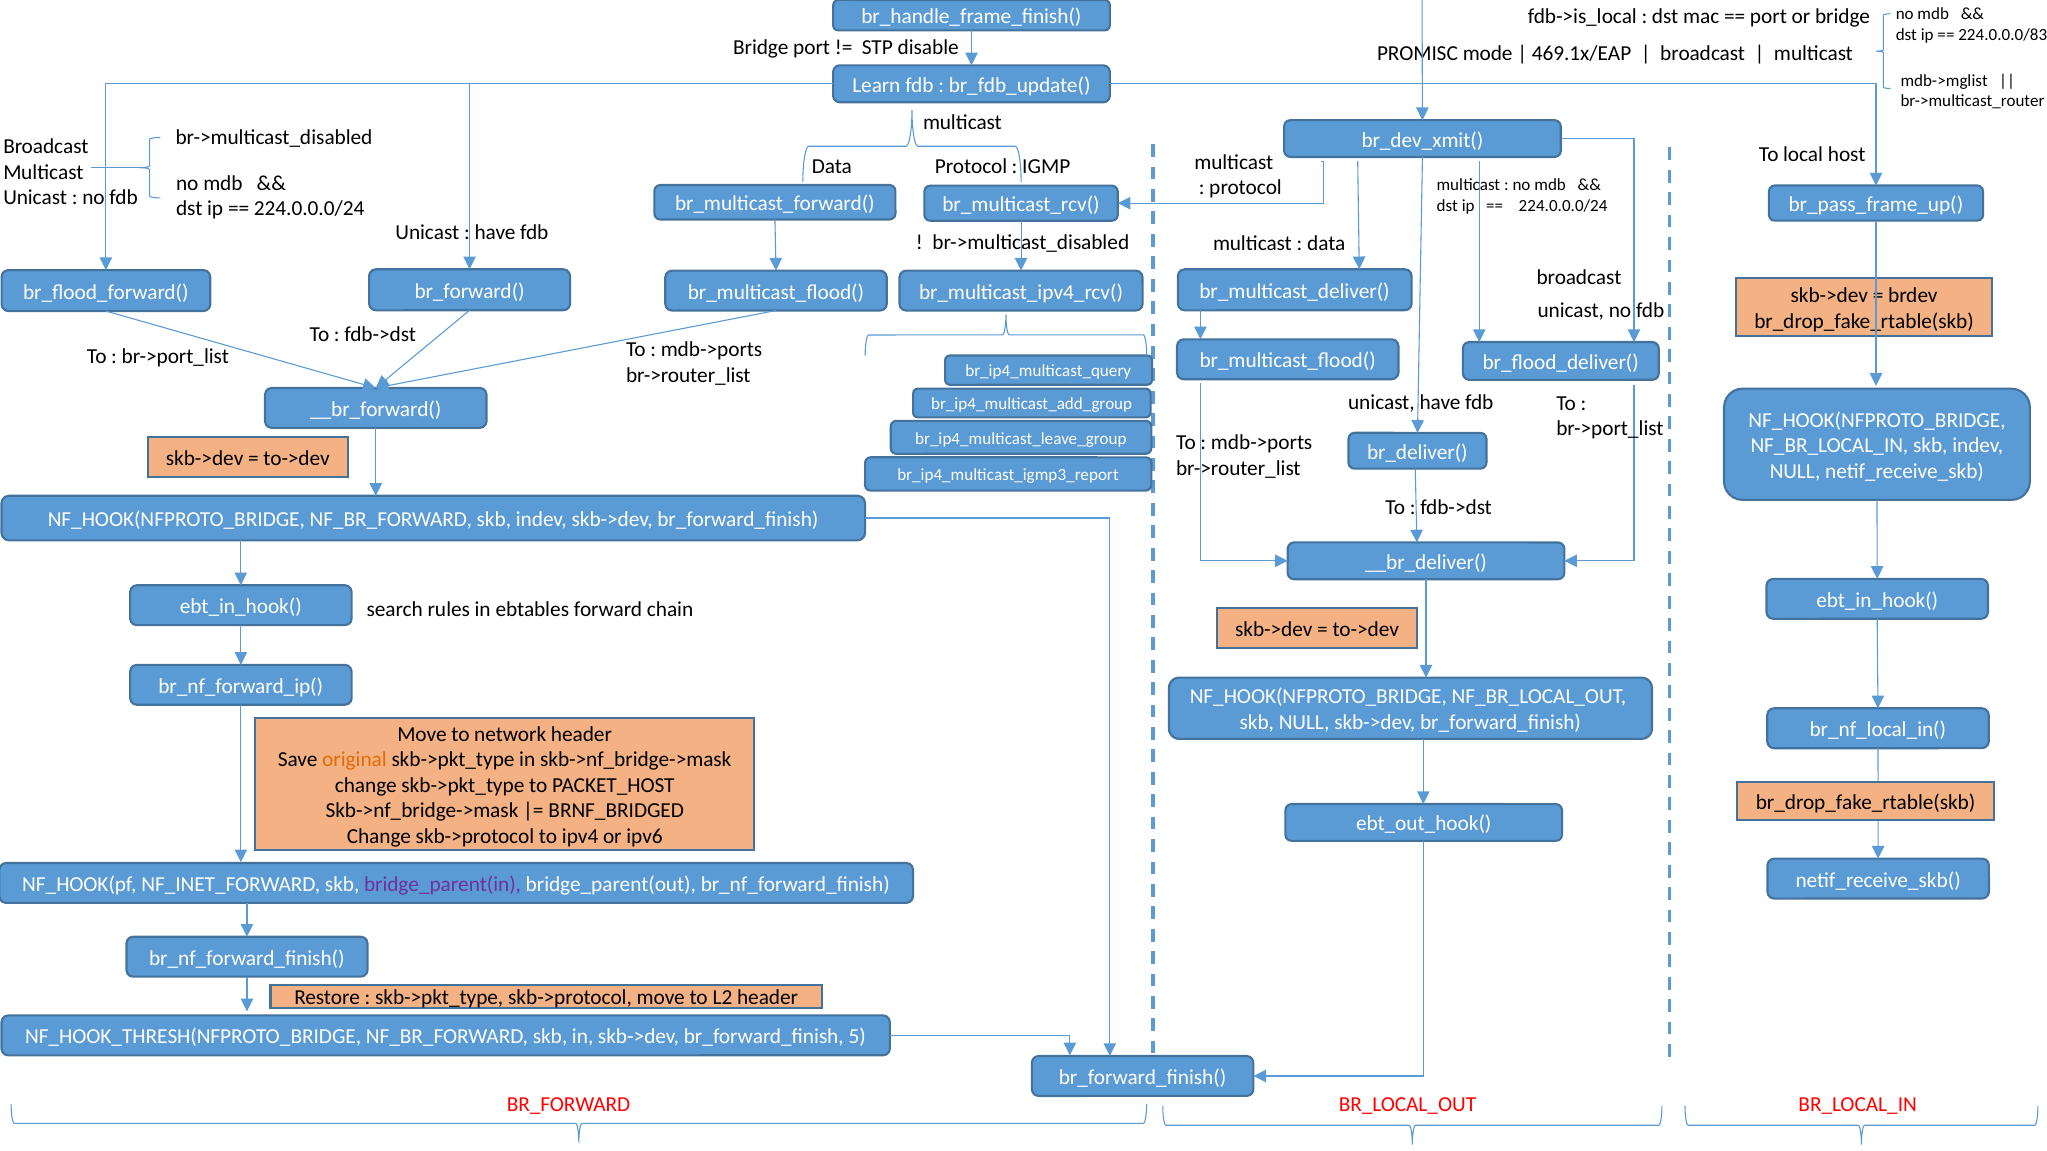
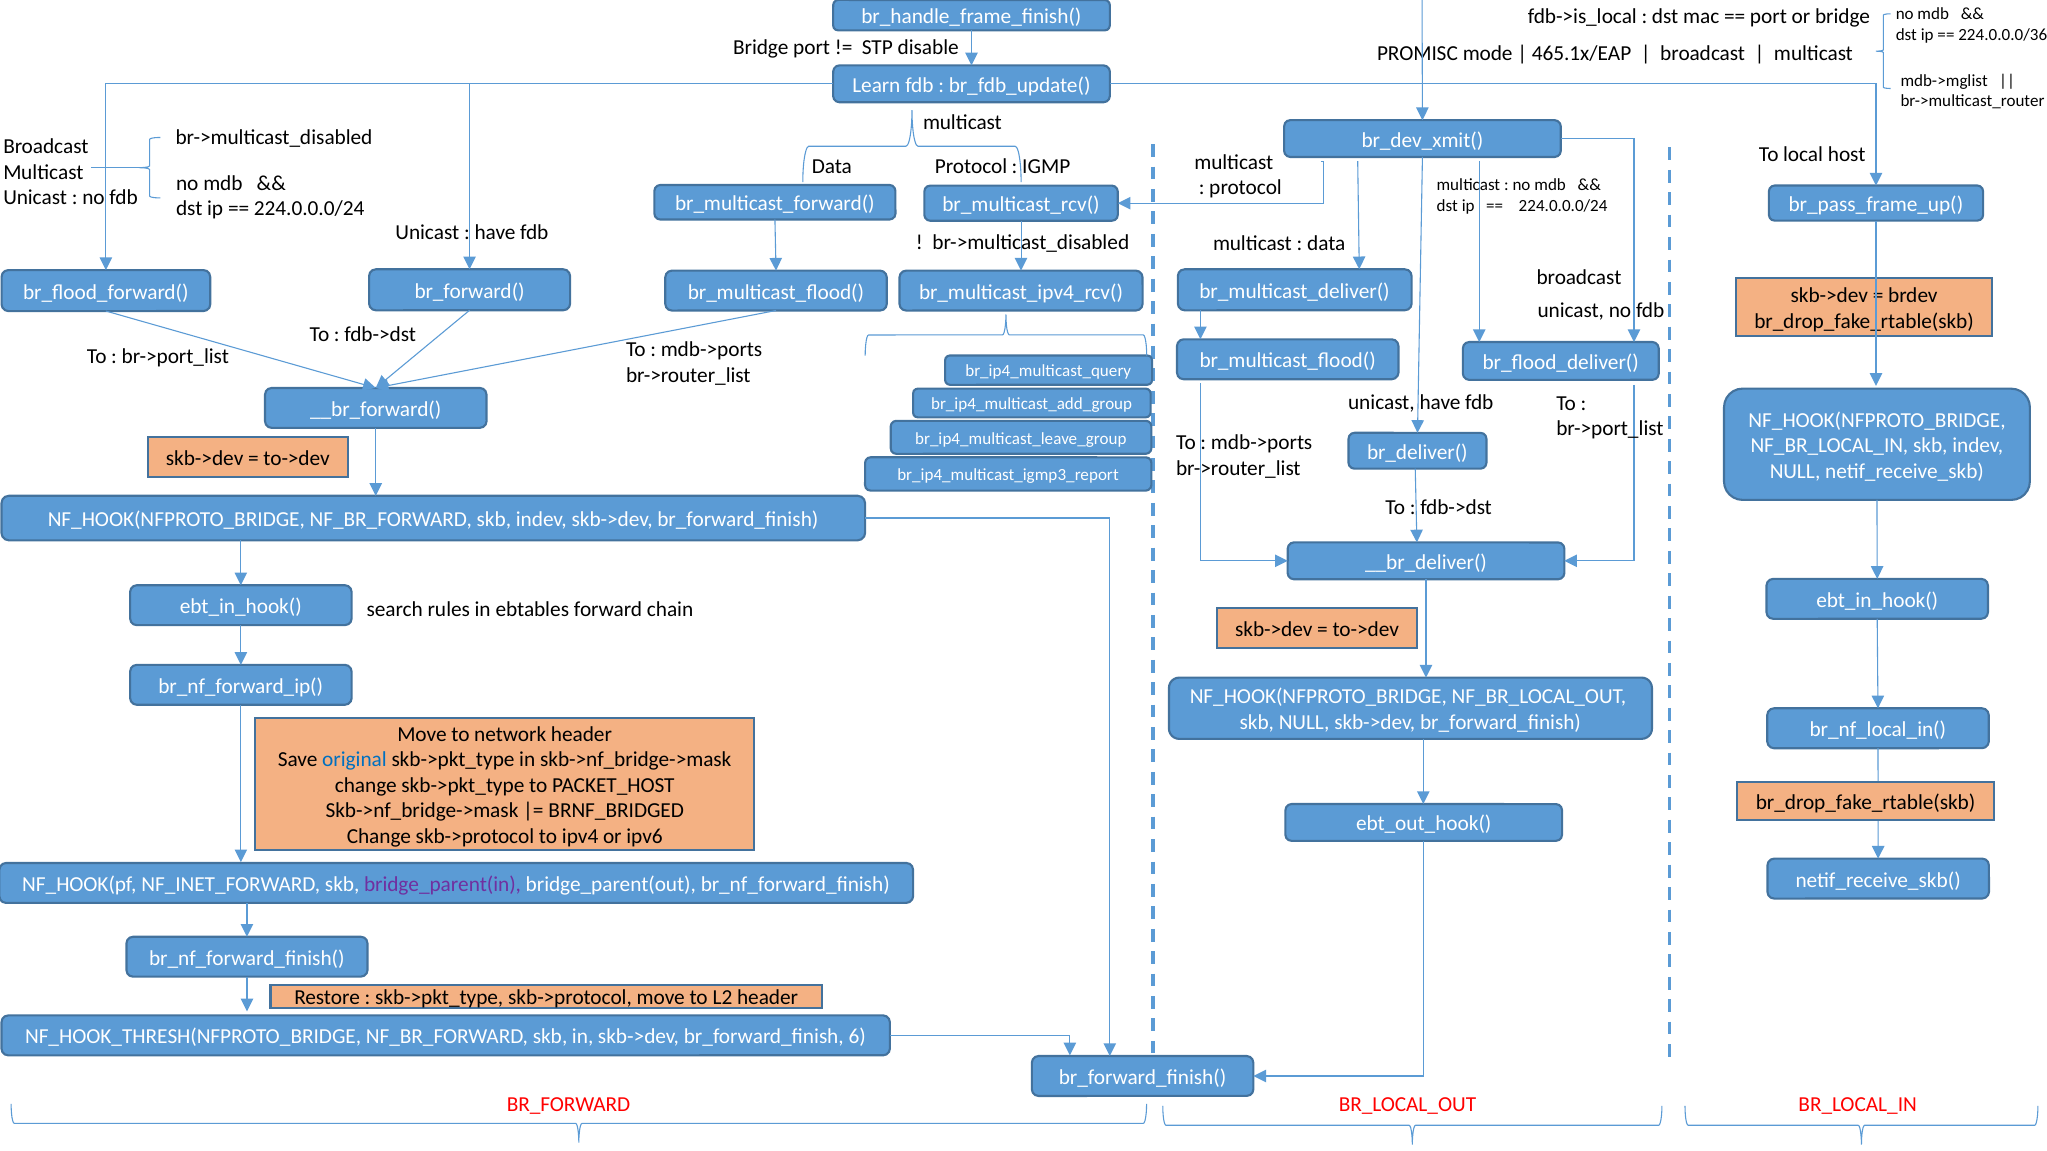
224.0.0.0/83: 224.0.0.0/83 -> 224.0.0.0/36 (2003, 35)
469.1x/EAP: 469.1x/EAP -> 465.1x/EAP (1582, 53)
original colour: orange -> blue (354, 760)
5: 5 -> 6 (857, 1037)
